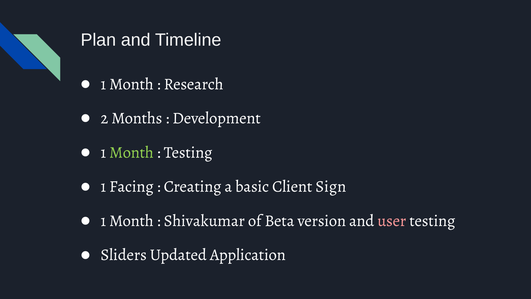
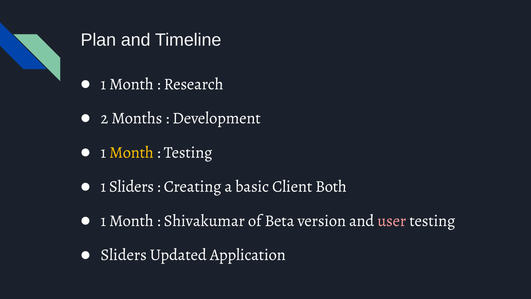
Month colour: light green -> yellow (131, 152)
1 Facing: Facing -> Sliders (131, 186)
Sign: Sign -> Both (331, 186)
